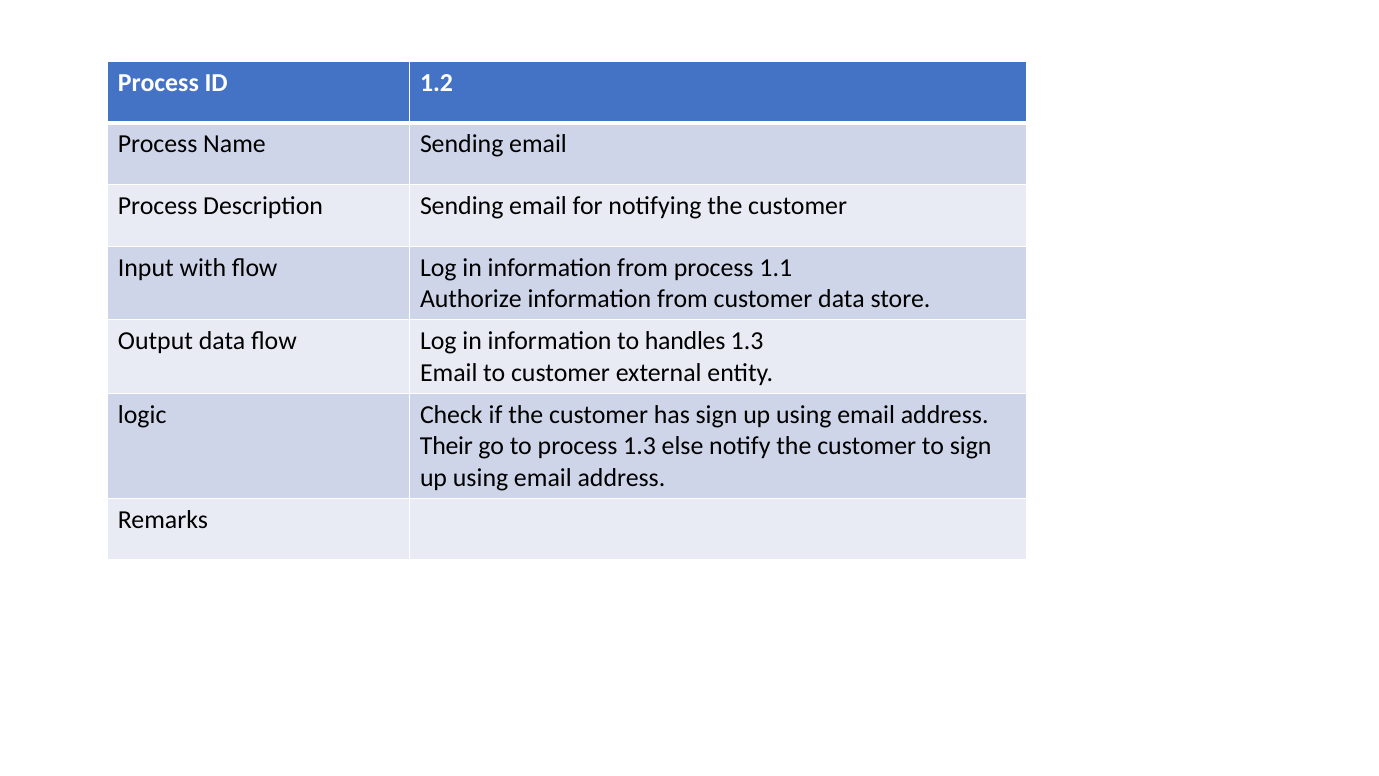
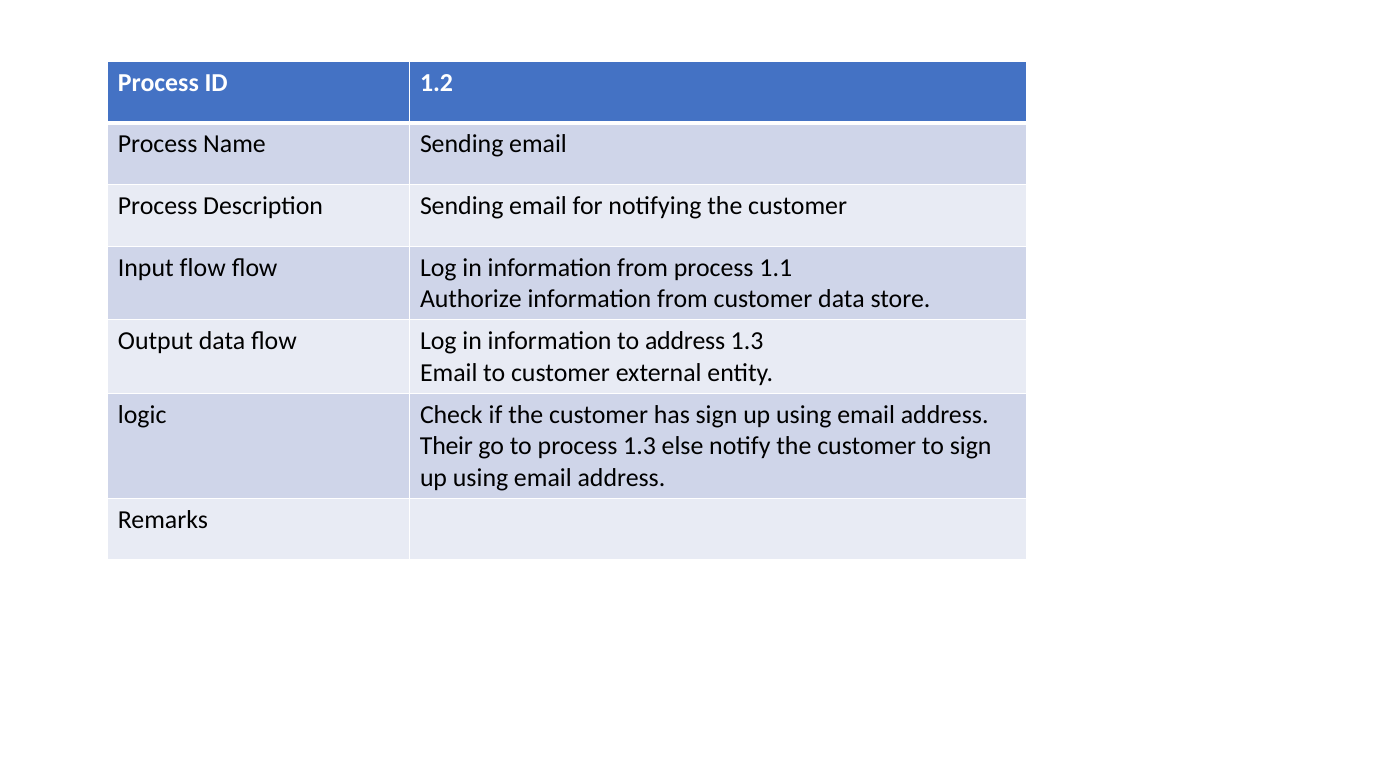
Input with: with -> flow (203, 267)
to handles: handles -> address (685, 341)
